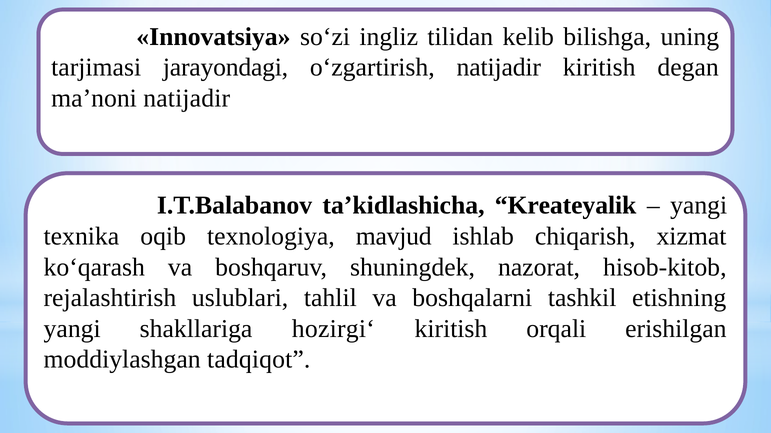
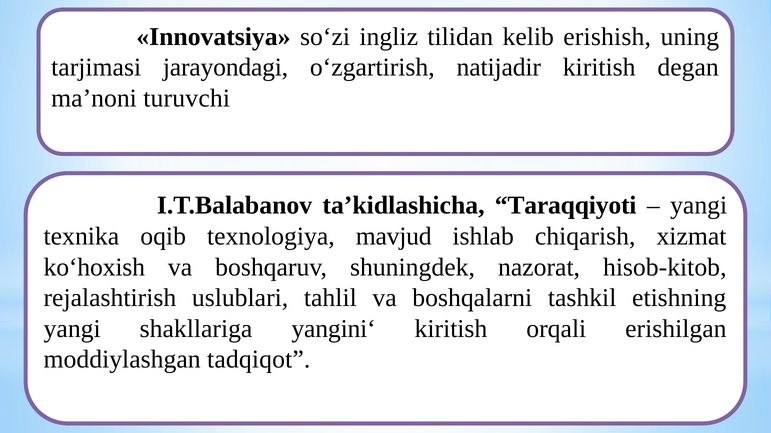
bilishga: bilishga -> erishish (607, 37)
ma’noni natijadir: natijadir -> turuvchi (187, 98)
Krеаtеyalik: Krеаtеyalik -> Taraqqiyoti (566, 206)
ko‘qаrаsh: ko‘qаrаsh -> ko‘hохish (94, 267)
hozirgi‘: hozirgi‘ -> yangini‘ (334, 329)
